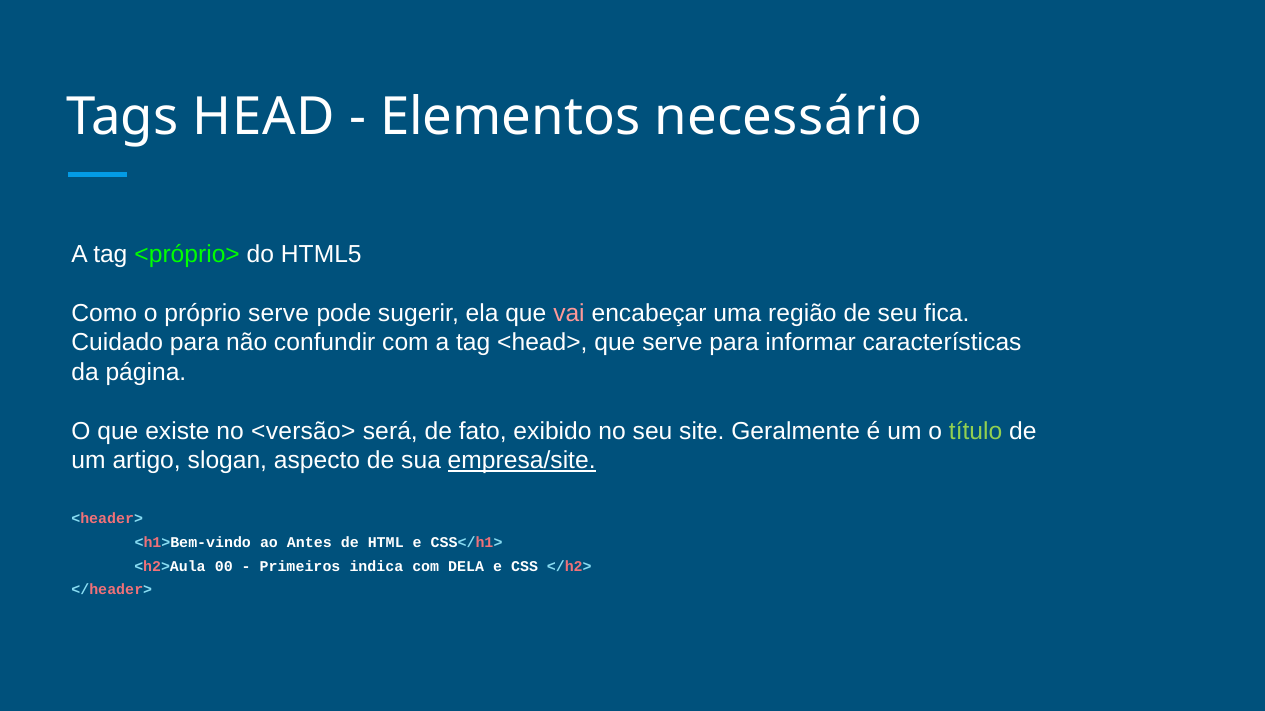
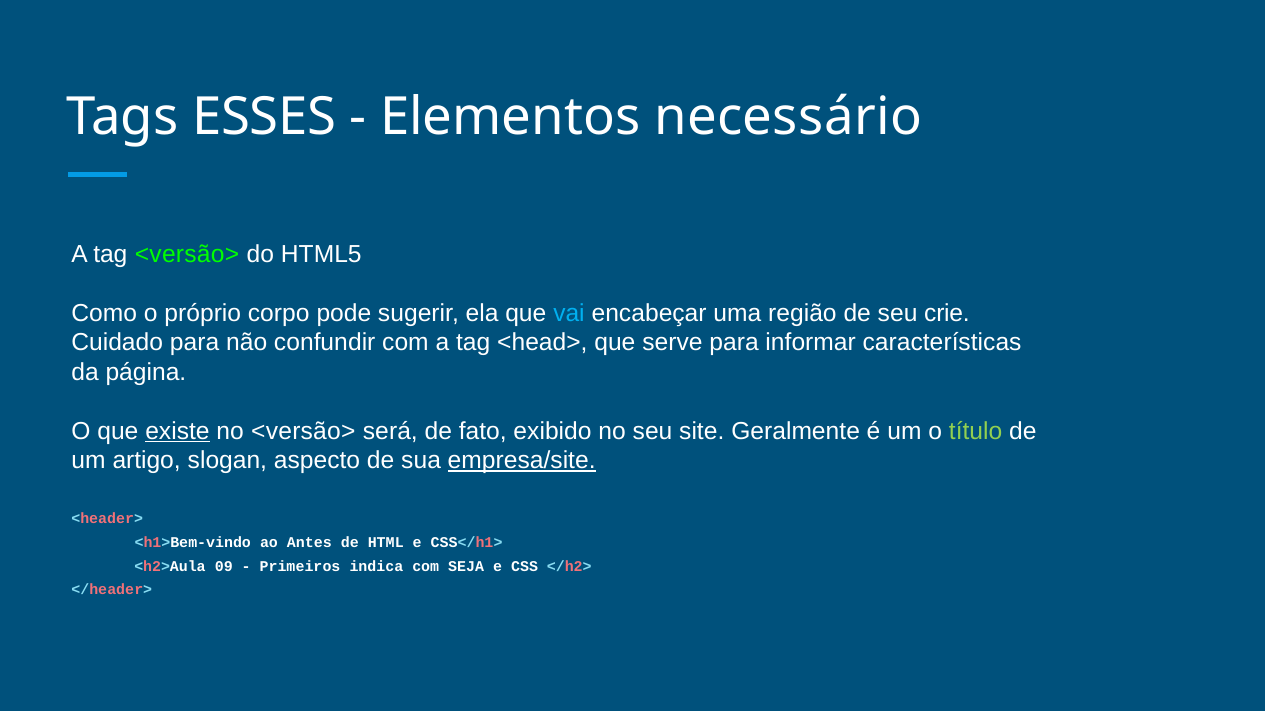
HEAD: HEAD -> ESSES (264, 118)
tag <próprio>: <próprio> -> <versão> (187, 254)
próprio serve: serve -> corpo (279, 313)
vai colour: pink -> light blue (569, 313)
fica: fica -> crie (947, 313)
existe underline: none -> present (177, 431)
00: 00 -> 09 (224, 567)
DELA: DELA -> SEJA (466, 567)
